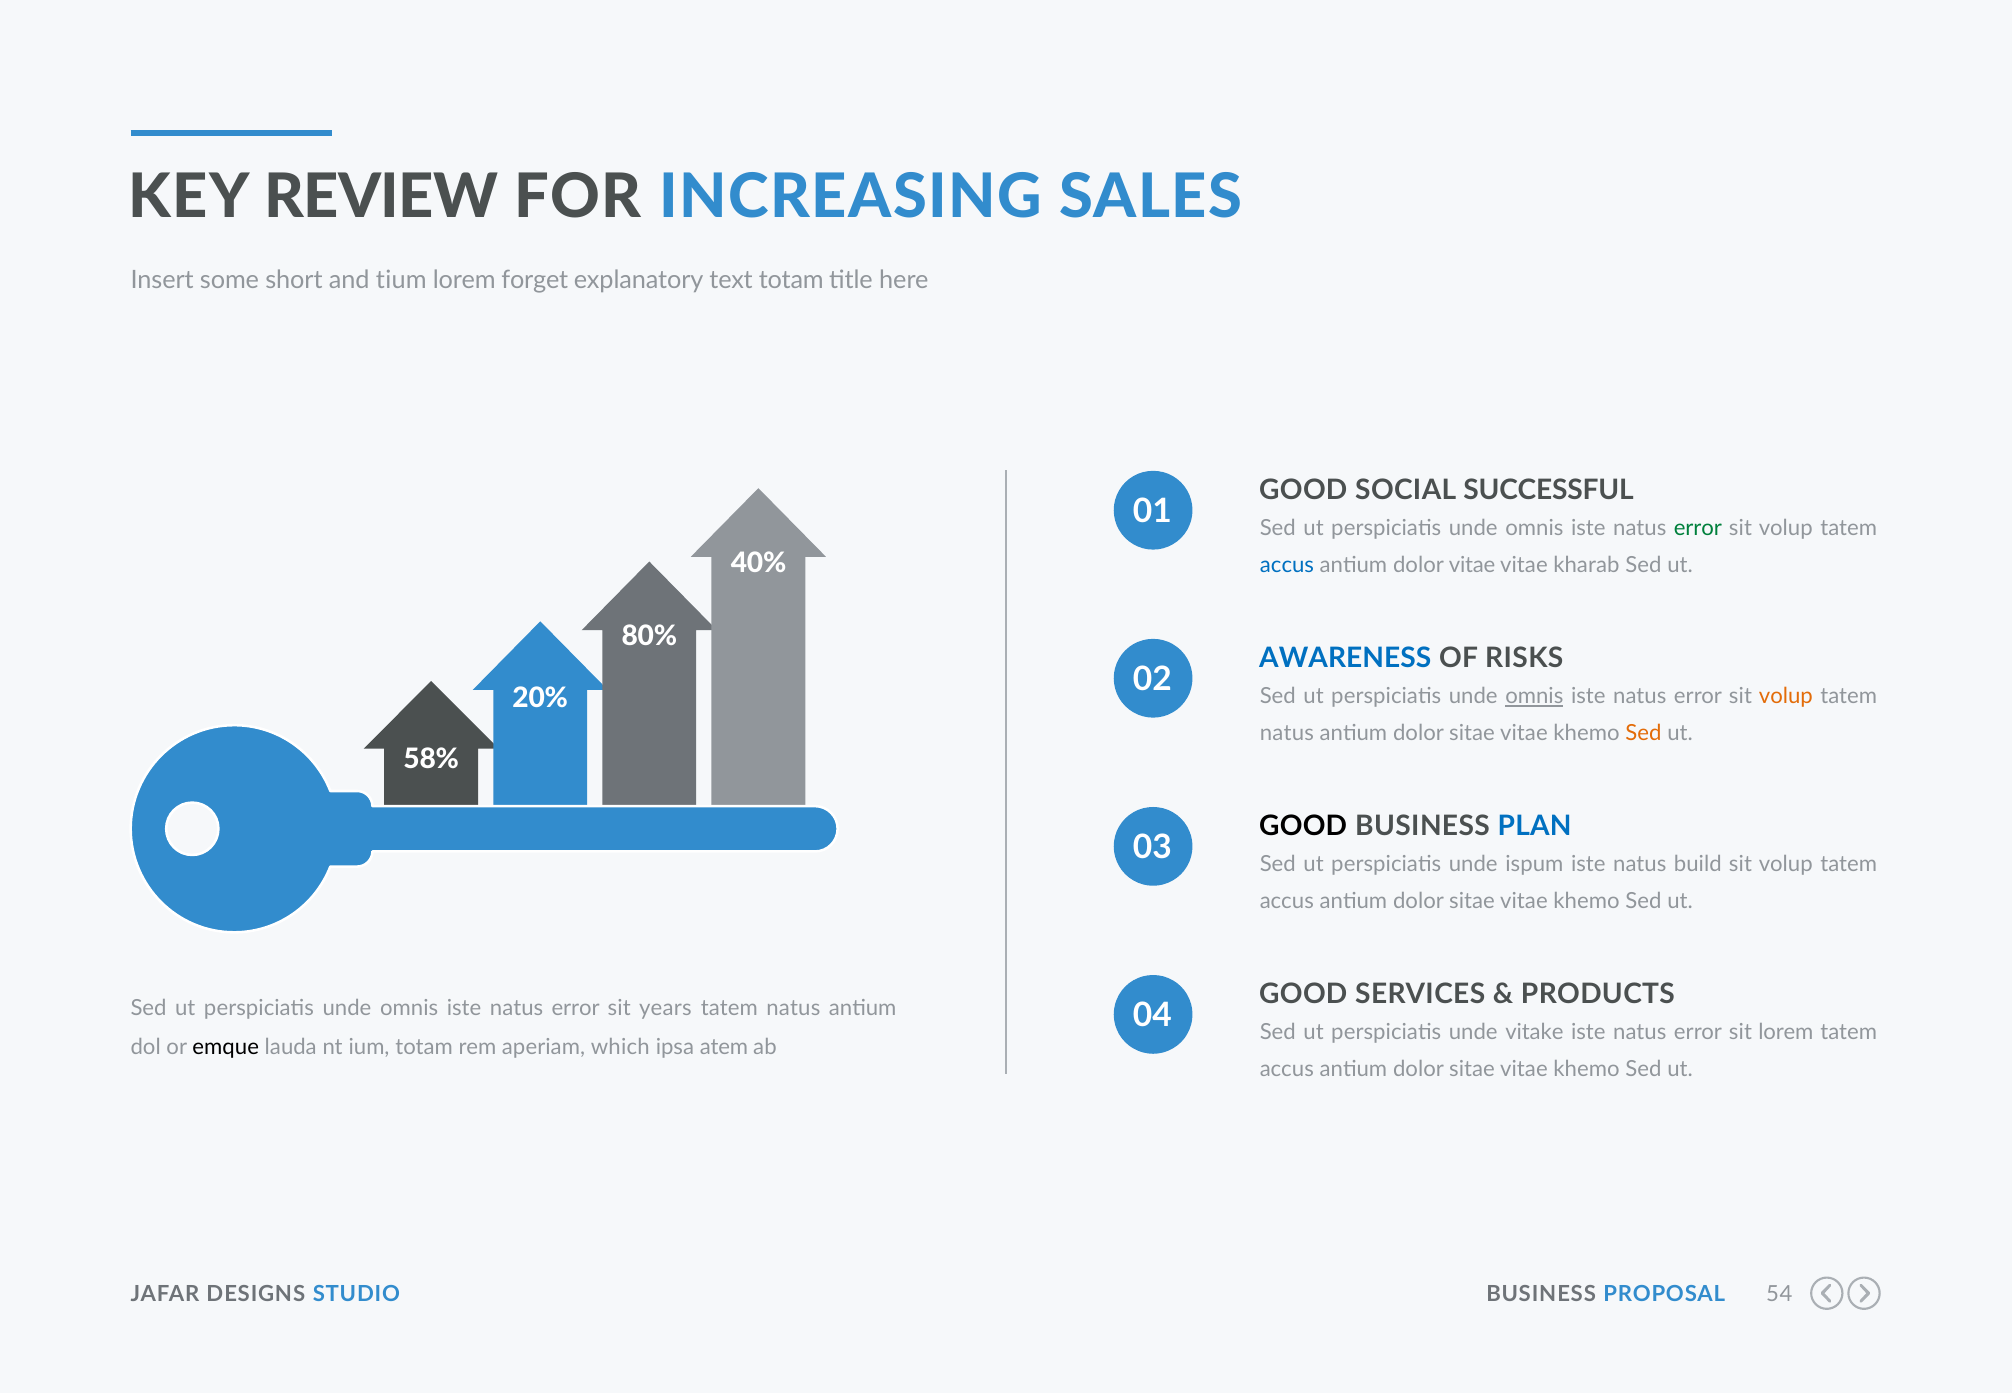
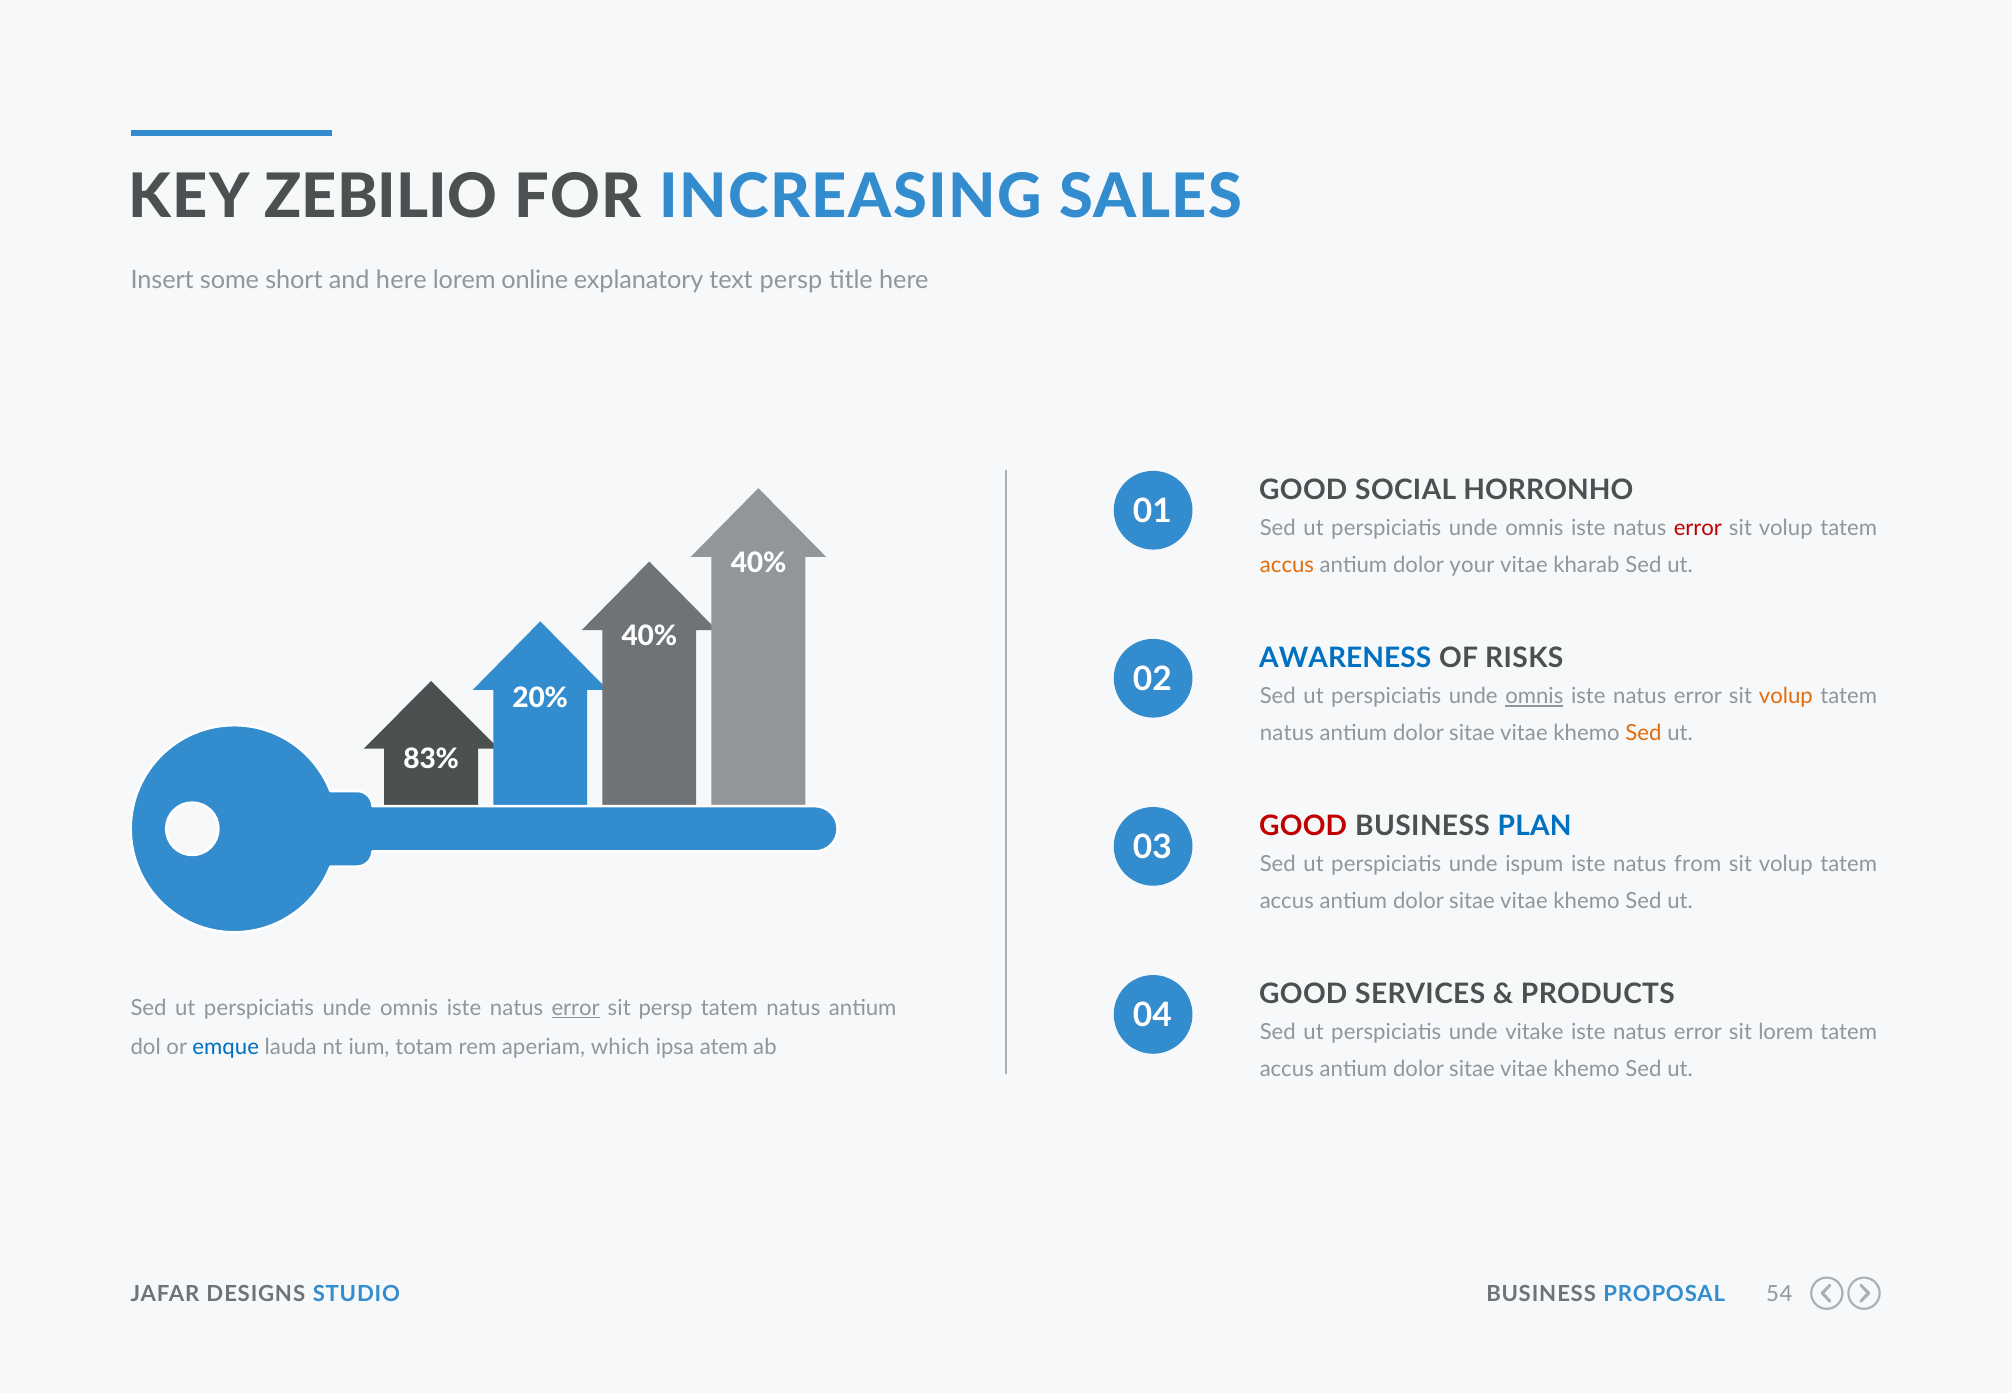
REVIEW: REVIEW -> ZEBILIO (381, 197)
and tium: tium -> here (401, 280)
forget: forget -> online (535, 280)
text totam: totam -> persp (791, 280)
SUCCESSFUL: SUCCESSFUL -> HORRONHO (1548, 490)
error colour: green -> red (1698, 528)
accus colour: blue -> orange (1287, 565)
dolor vitae: vitae -> your (1472, 565)
80%: 80% -> 40% (649, 637)
58%: 58% -> 83% (431, 759)
GOOD colour: black -> red (1303, 826)
build: build -> from (1698, 864)
error underline: none -> present (576, 1008)
sit years: years -> persp (666, 1008)
emque colour: black -> blue (226, 1047)
